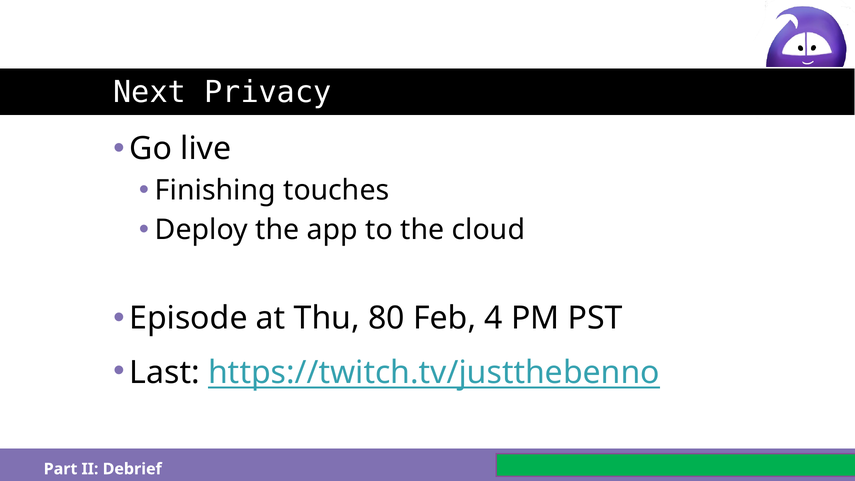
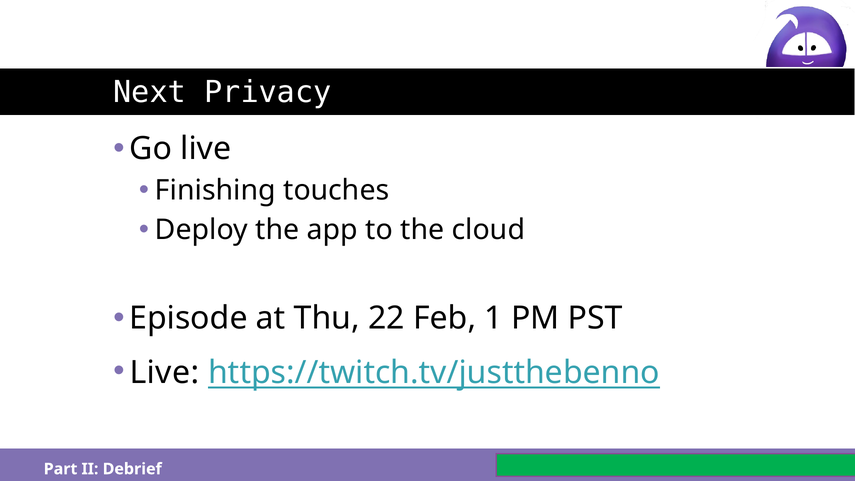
80: 80 -> 22 (386, 318)
4: 4 -> 1 (494, 318)
Last: Last -> Live (164, 373)
